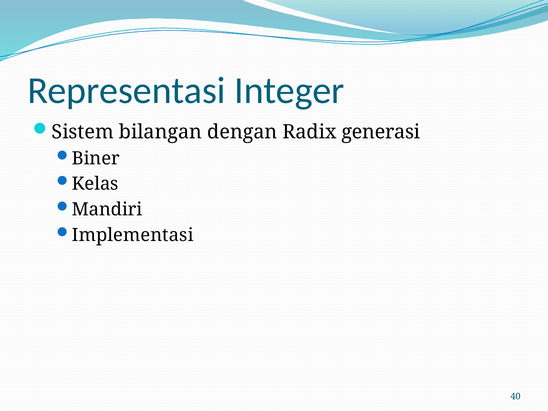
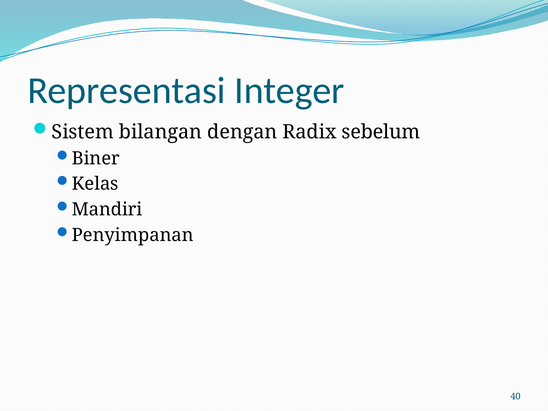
generasi: generasi -> sebelum (381, 132)
Implementasi: Implementasi -> Penyimpanan (133, 235)
